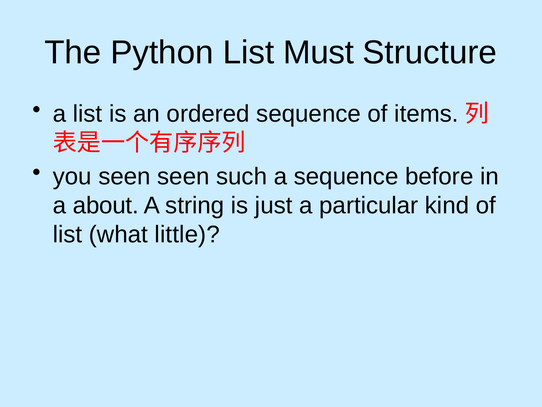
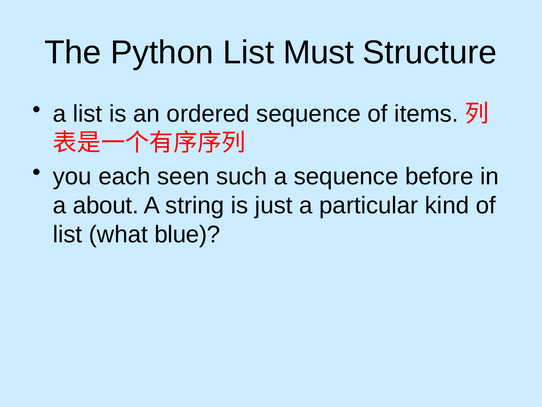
you seen: seen -> each (124, 176)
little: little -> blue (187, 234)
